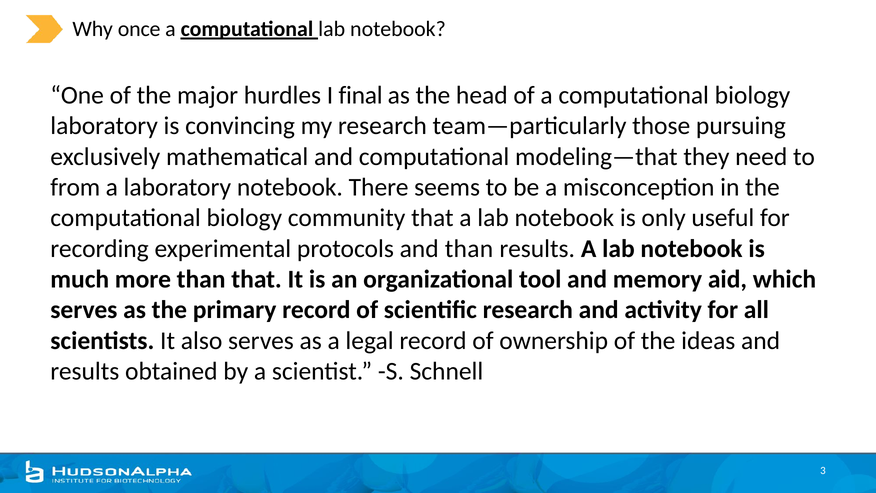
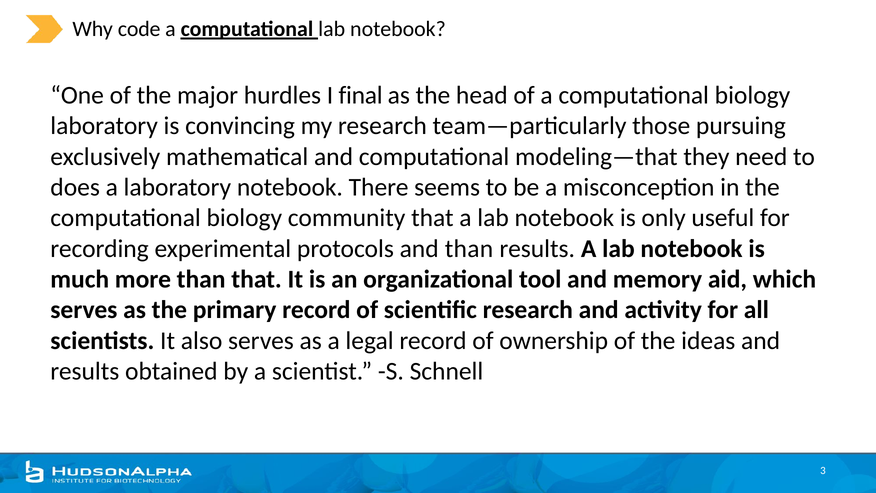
once: once -> code (139, 29)
from: from -> does (75, 187)
